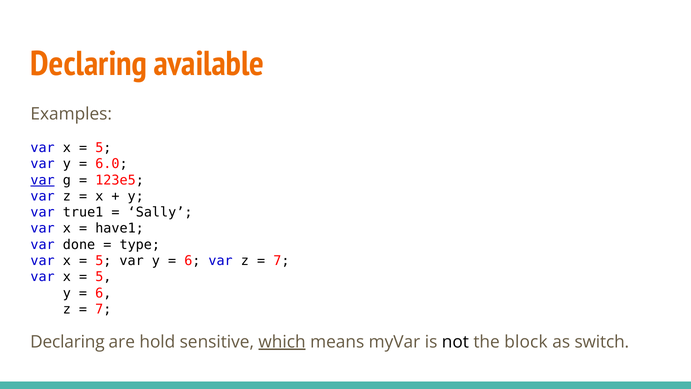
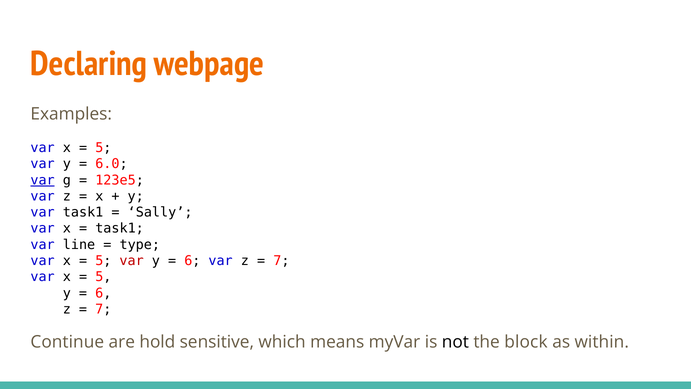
available: available -> webpage (209, 64)
var true1: true1 -> task1 (83, 212)
have1: have1 -> task1 (120, 228)
done: done -> line (79, 244)
var colour: black -> red (132, 261)
Declaring: Declaring -> Continue (67, 342)
which underline: present -> none (282, 342)
switch: switch -> within (602, 342)
